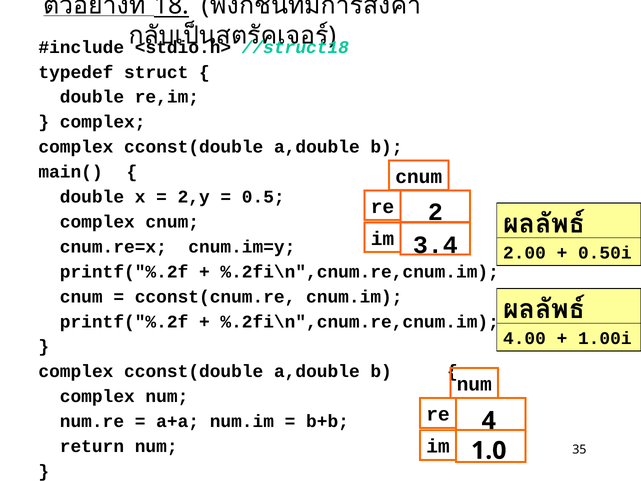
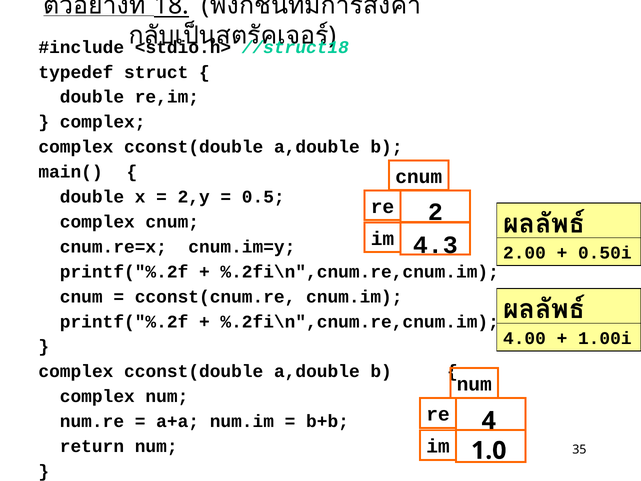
3.4: 3.4 -> 4.3 (435, 245)
